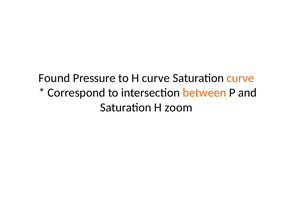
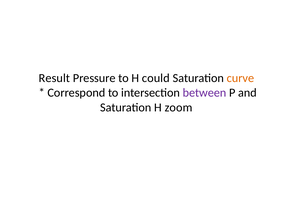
Found: Found -> Result (54, 78)
H curve: curve -> could (156, 78)
between colour: orange -> purple (204, 93)
